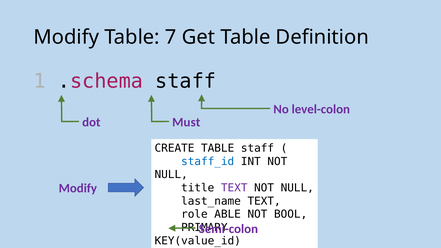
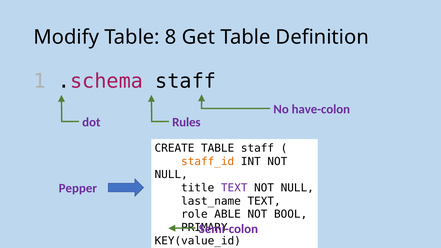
7: 7 -> 8 (171, 37)
level-colon: level-colon -> have-colon (321, 109)
Must: Must -> Rules (186, 122)
staff_id colour: blue -> orange (208, 161)
Modify: Modify -> Pepper (78, 188)
